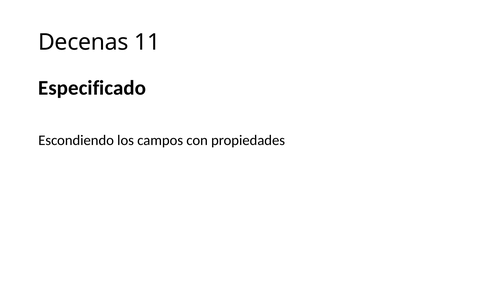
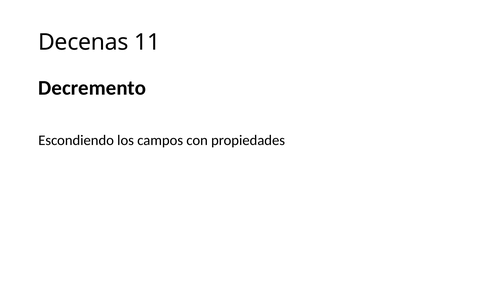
Especificado: Especificado -> Decremento (92, 88)
